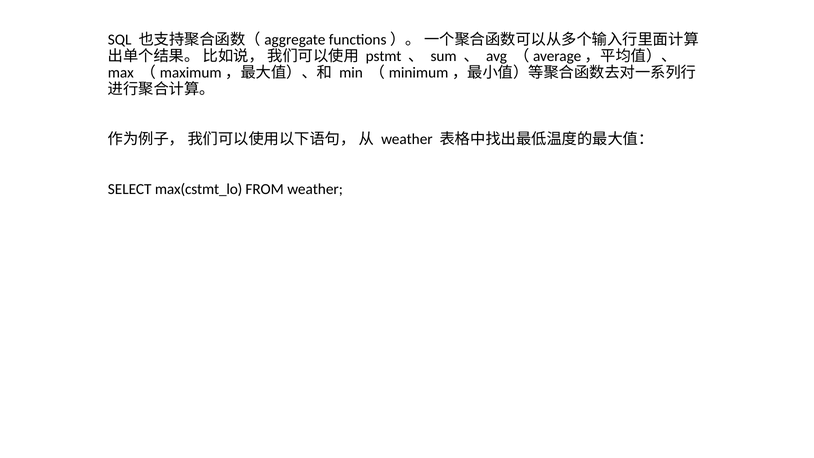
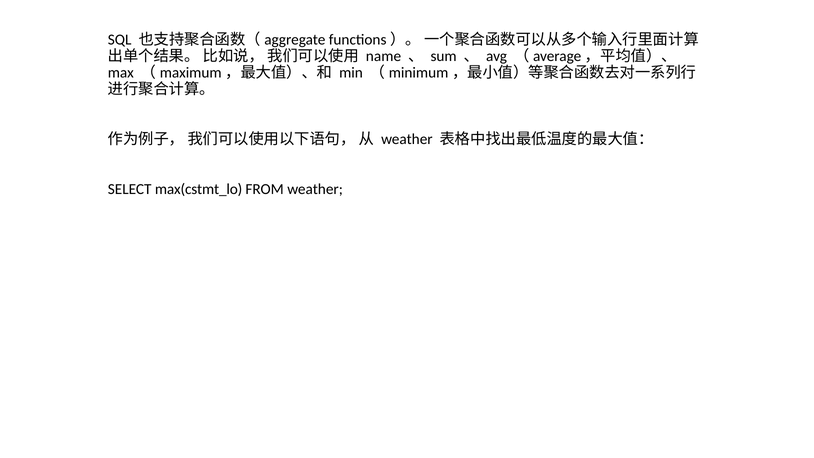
pstmt: pstmt -> name (383, 56)
